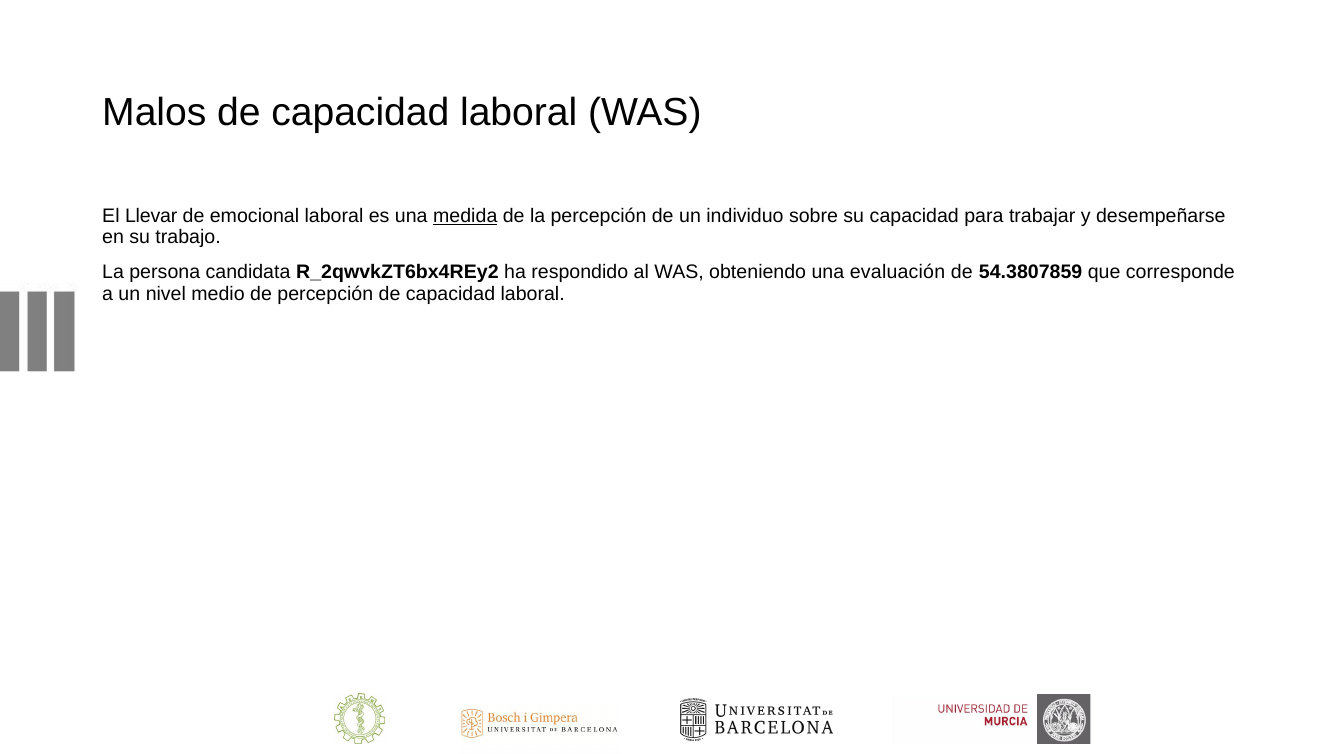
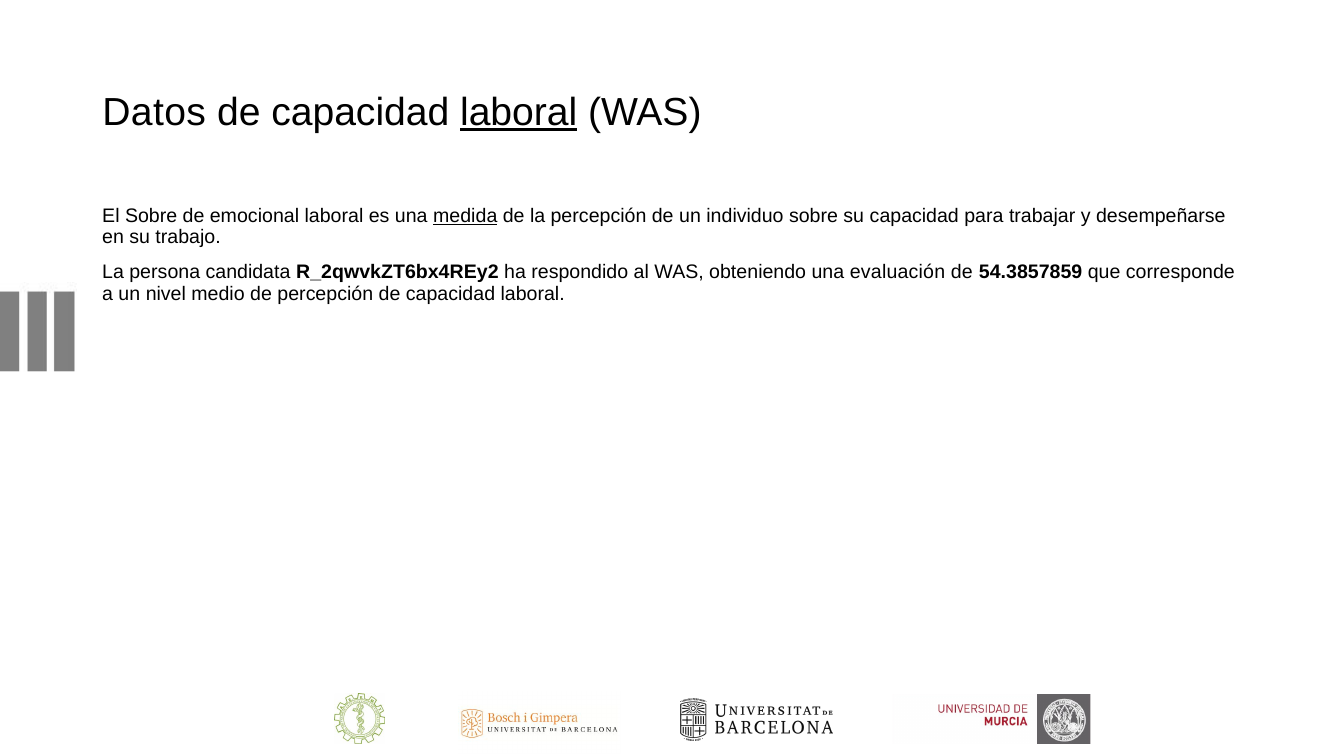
Malos: Malos -> Datos (154, 113)
laboral underline: none -> present (519, 113)
El Llevar: Llevar -> Sobre (151, 216)
54.3807859: 54.3807859 -> 54.3857859 (1031, 273)
